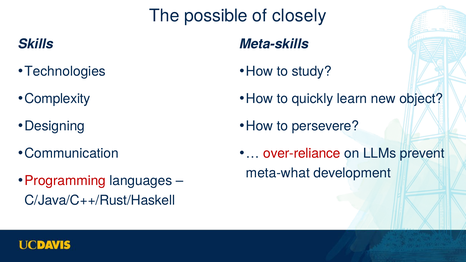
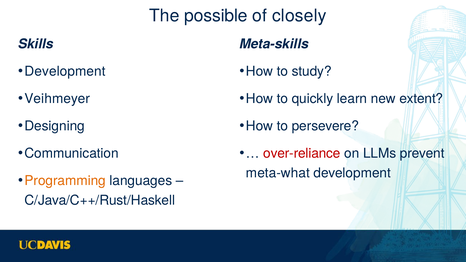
Technologies: Technologies -> Development (65, 71)
Complexity: Complexity -> Veihmeyer (57, 99)
object: object -> extent (421, 99)
Programming colour: red -> orange (65, 181)
